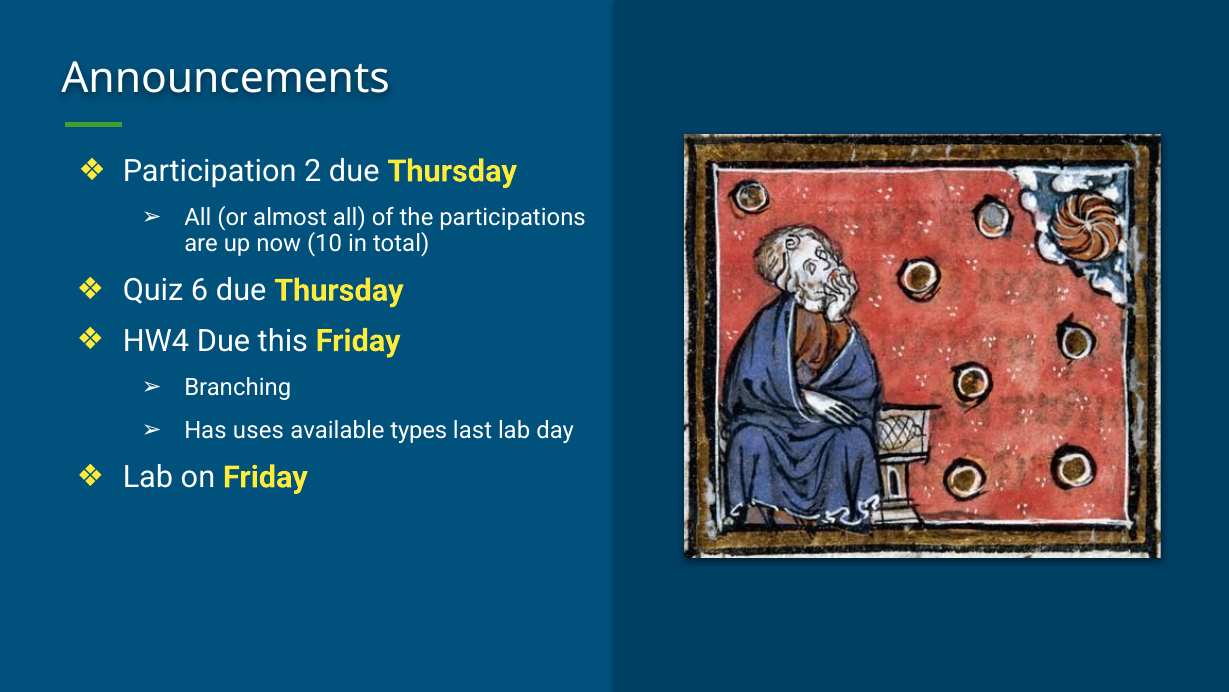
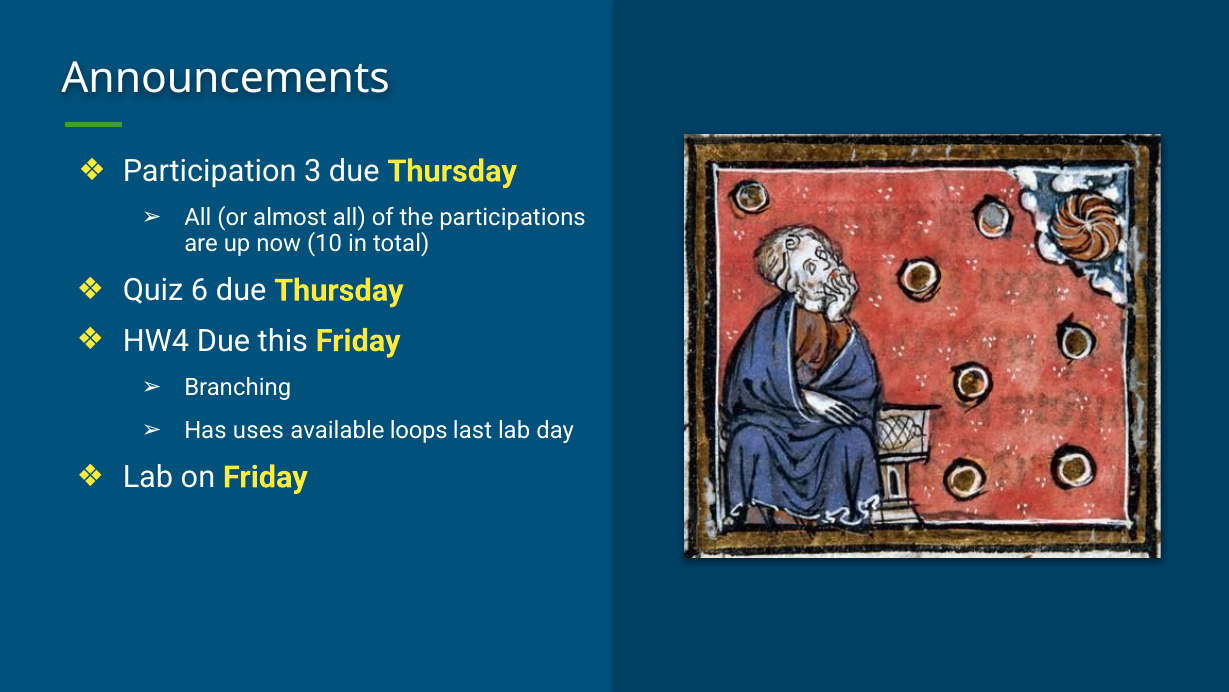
2: 2 -> 3 (313, 171)
types: types -> loops (419, 430)
